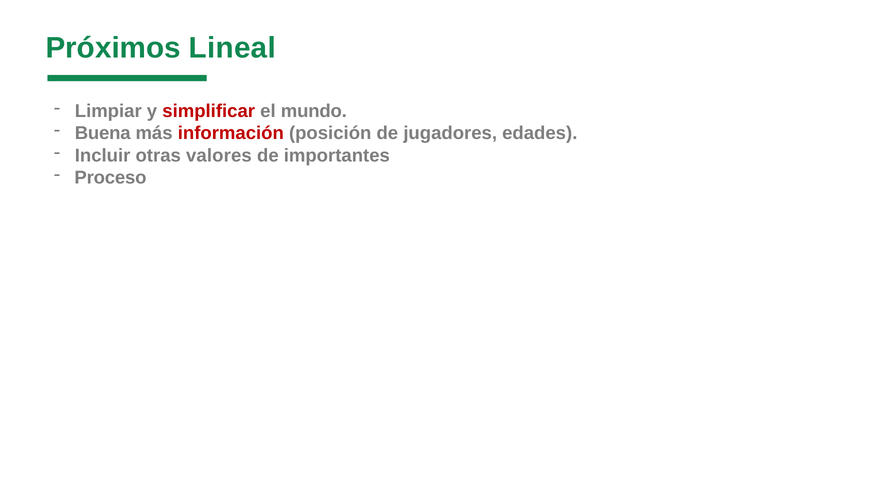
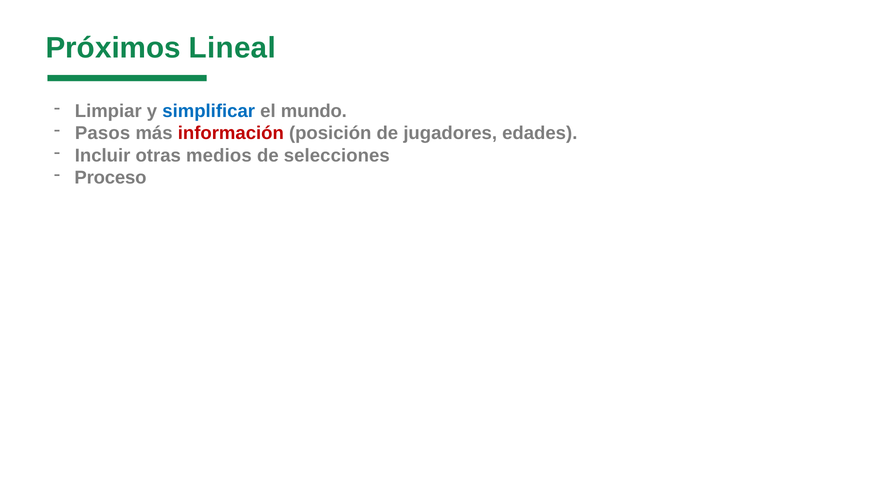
simplificar colour: red -> blue (209, 111)
Buena: Buena -> Pasos (103, 133)
valores: valores -> medios (219, 156)
importantes: importantes -> selecciones (337, 156)
